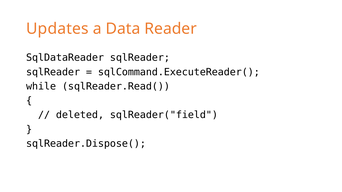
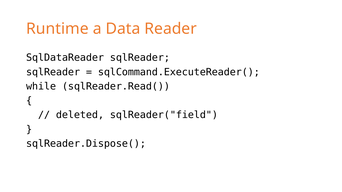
Updates: Updates -> Runtime (57, 29)
